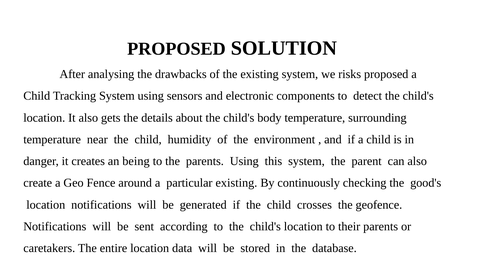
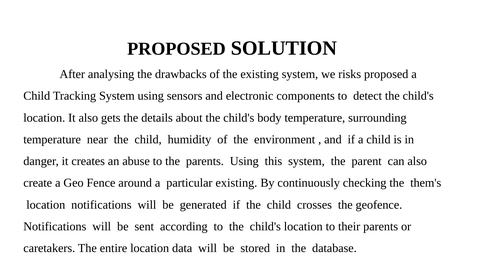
being: being -> abuse (136, 161)
good's: good's -> them's (426, 183)
